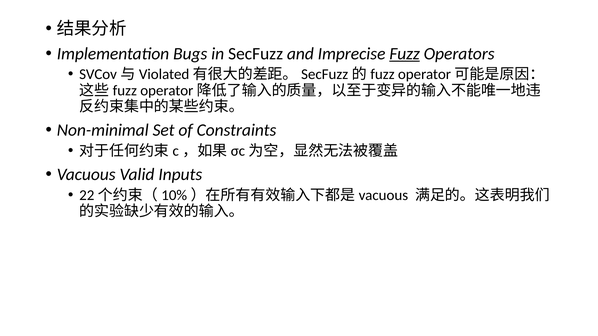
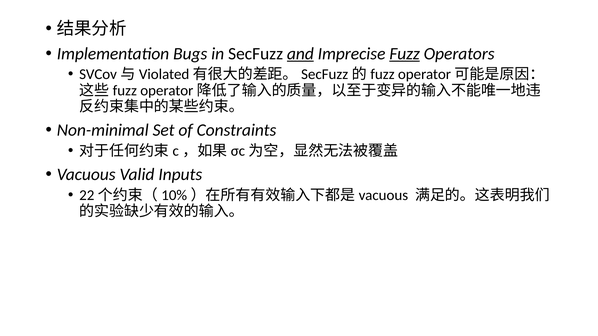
and underline: none -> present (300, 54)
